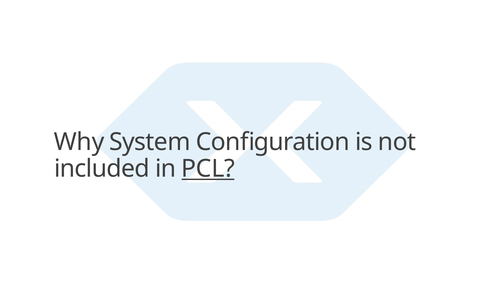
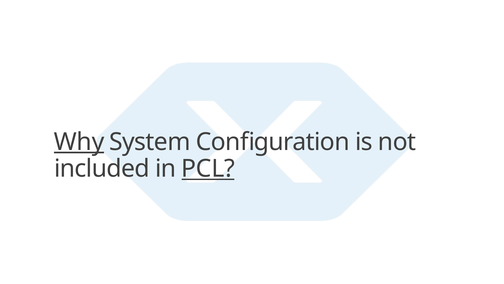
Why underline: none -> present (79, 142)
